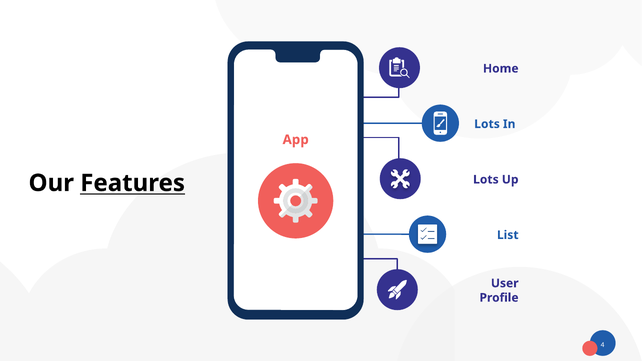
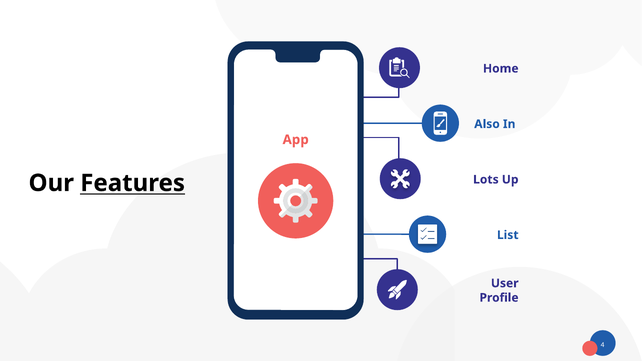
Lots: Lots -> Also (487, 124)
